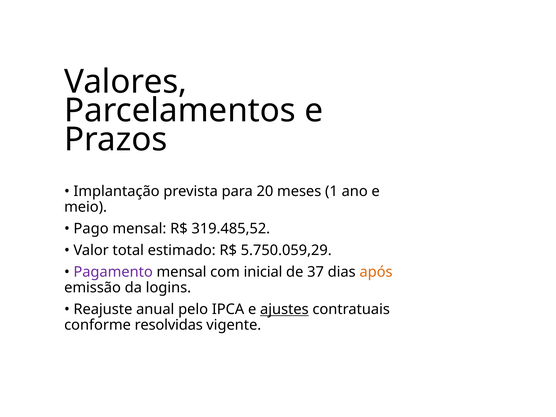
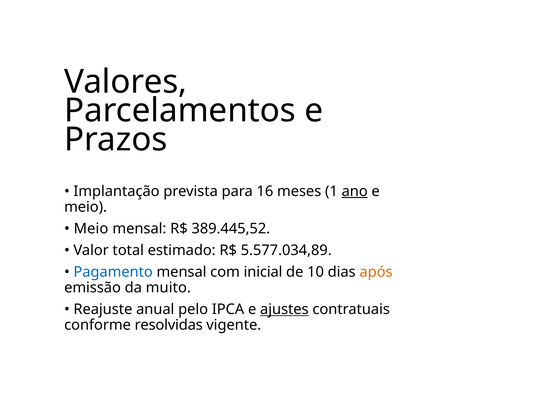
20: 20 -> 16 (265, 191)
ano underline: none -> present (355, 191)
Pago: Pago -> Meio (91, 229)
319.485,52: 319.485,52 -> 389.445,52 (231, 229)
5.750.059,29: 5.750.059,29 -> 5.577.034,89 (286, 250)
Pagamento colour: purple -> blue (113, 272)
37: 37 -> 10 (316, 272)
logins: logins -> muito (168, 288)
